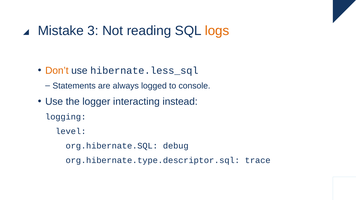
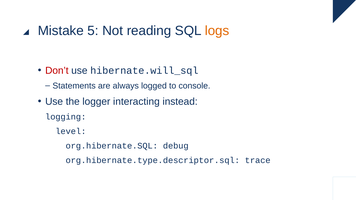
3: 3 -> 5 (93, 31)
Don’t colour: orange -> red (57, 71)
hibernate.less_sql: hibernate.less_sql -> hibernate.will_sql (144, 71)
